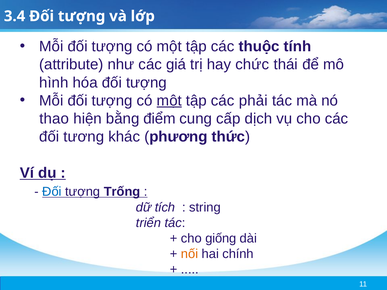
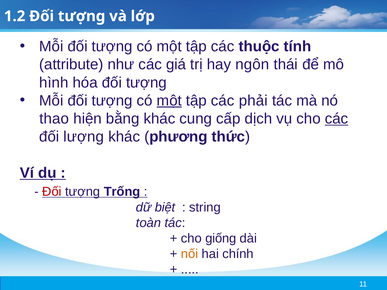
3.4: 3.4 -> 1.2 (15, 16)
chức: chức -> ngôn (252, 65)
bằng điểm: điểm -> khác (159, 119)
các underline: none -> present (336, 119)
tương: tương -> lượng (84, 137)
Đối colour: blue -> red (52, 192)
tích: tích -> biệt (165, 208)
triển: triển -> toàn (149, 223)
